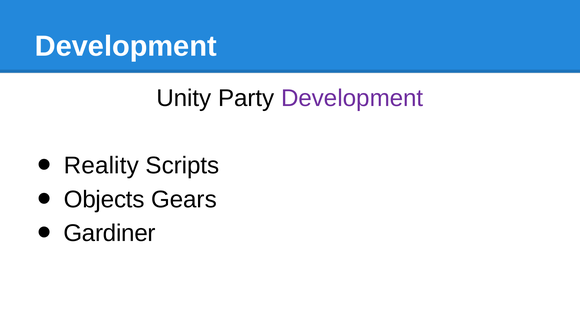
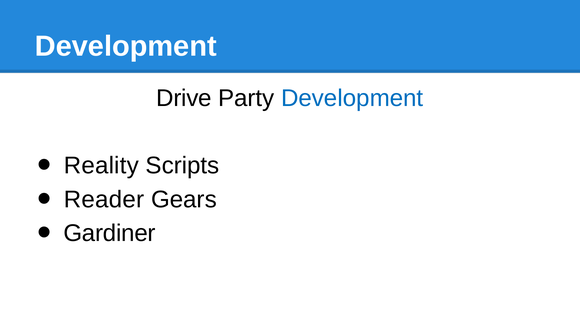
Unity: Unity -> Drive (184, 98)
Development colour: purple -> blue (352, 98)
Objects: Objects -> Reader (104, 200)
